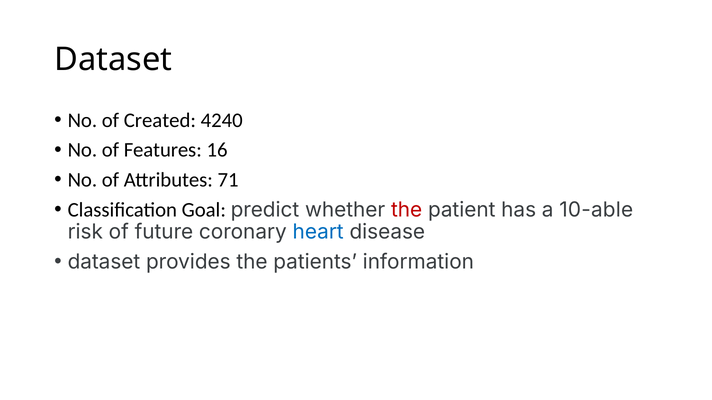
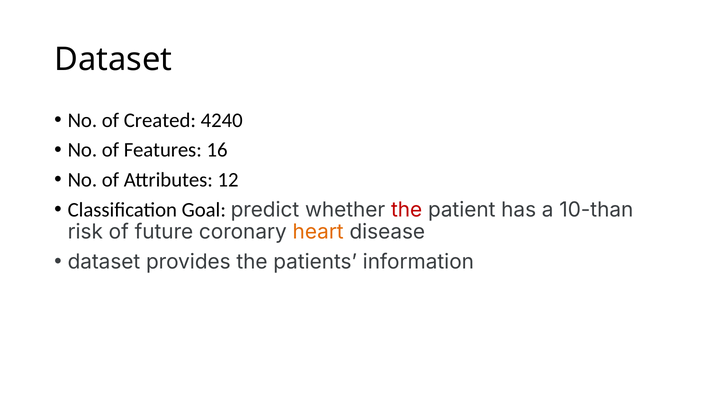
71: 71 -> 12 (228, 180)
10-able: 10-able -> 10-than (596, 210)
heart colour: blue -> orange (318, 232)
